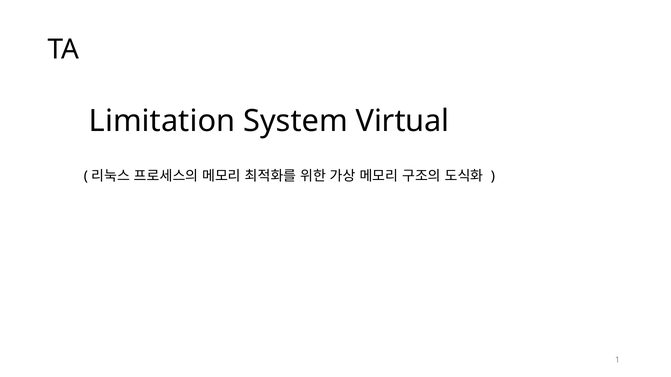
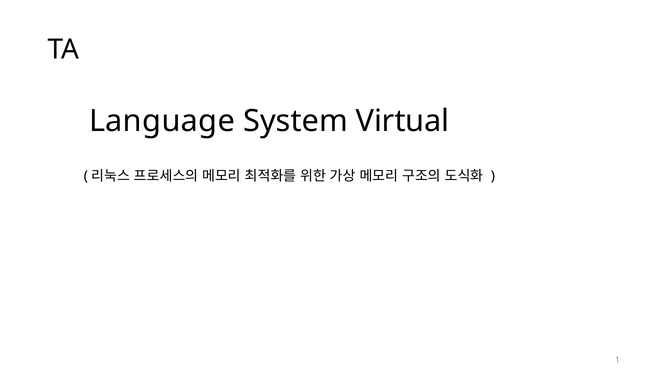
Limitation: Limitation -> Language (162, 121)
